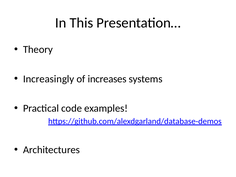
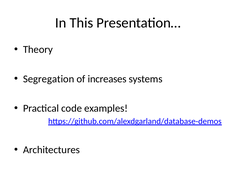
Increasingly: Increasingly -> Segregation (49, 79)
